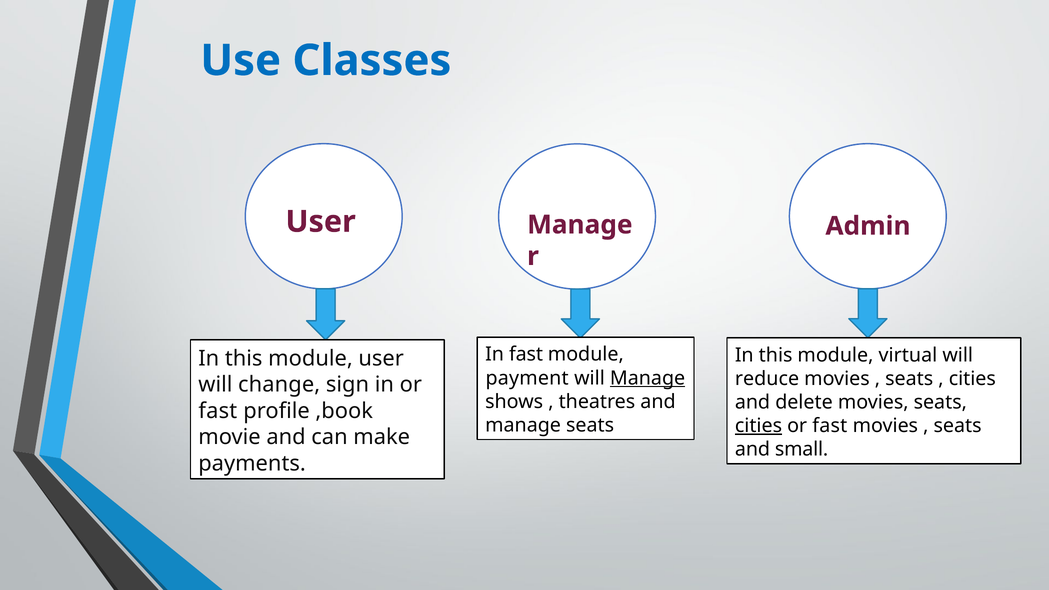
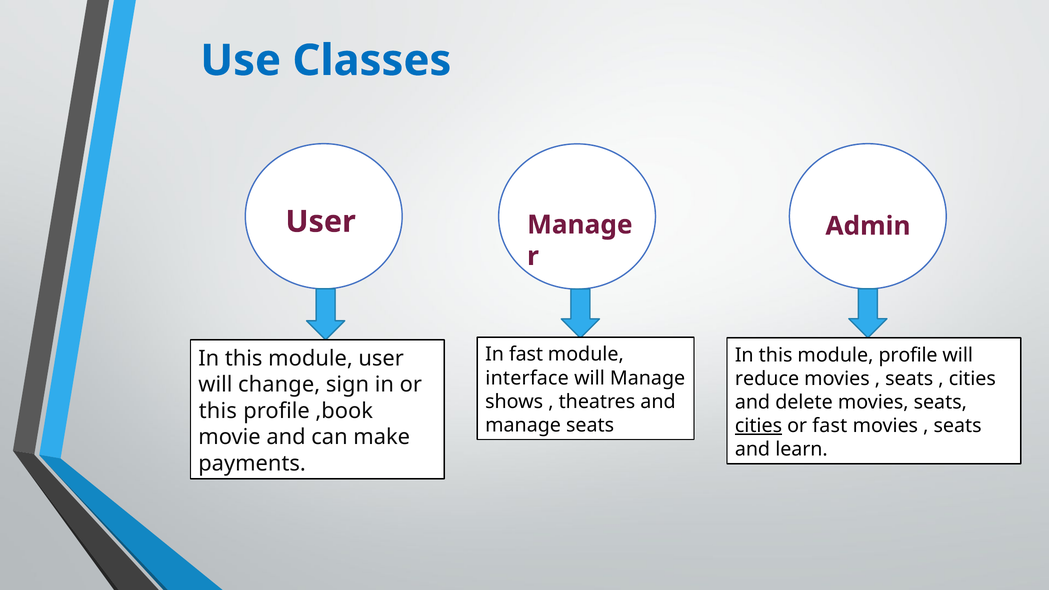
module virtual: virtual -> profile (908, 355)
payment: payment -> interface (527, 378)
Manage underline: present -> none (648, 378)
fast: fast -> this (218, 411)
small: small -> learn (802, 449)
